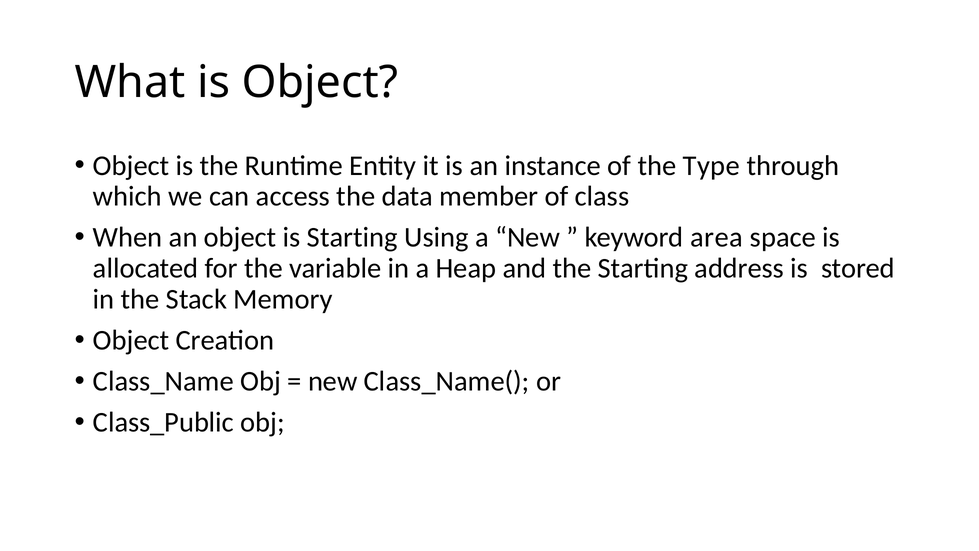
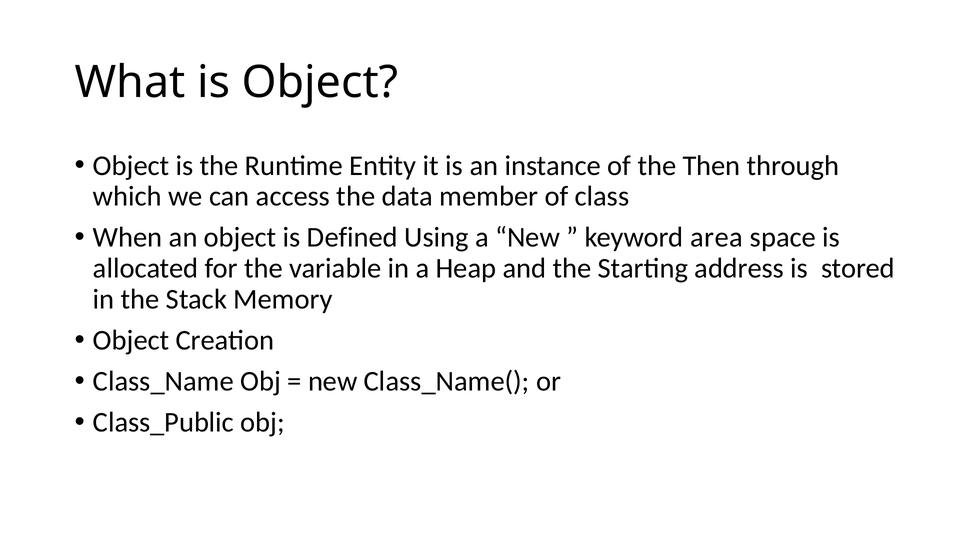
Type: Type -> Then (712, 166)
is Starting: Starting -> Defined (352, 237)
